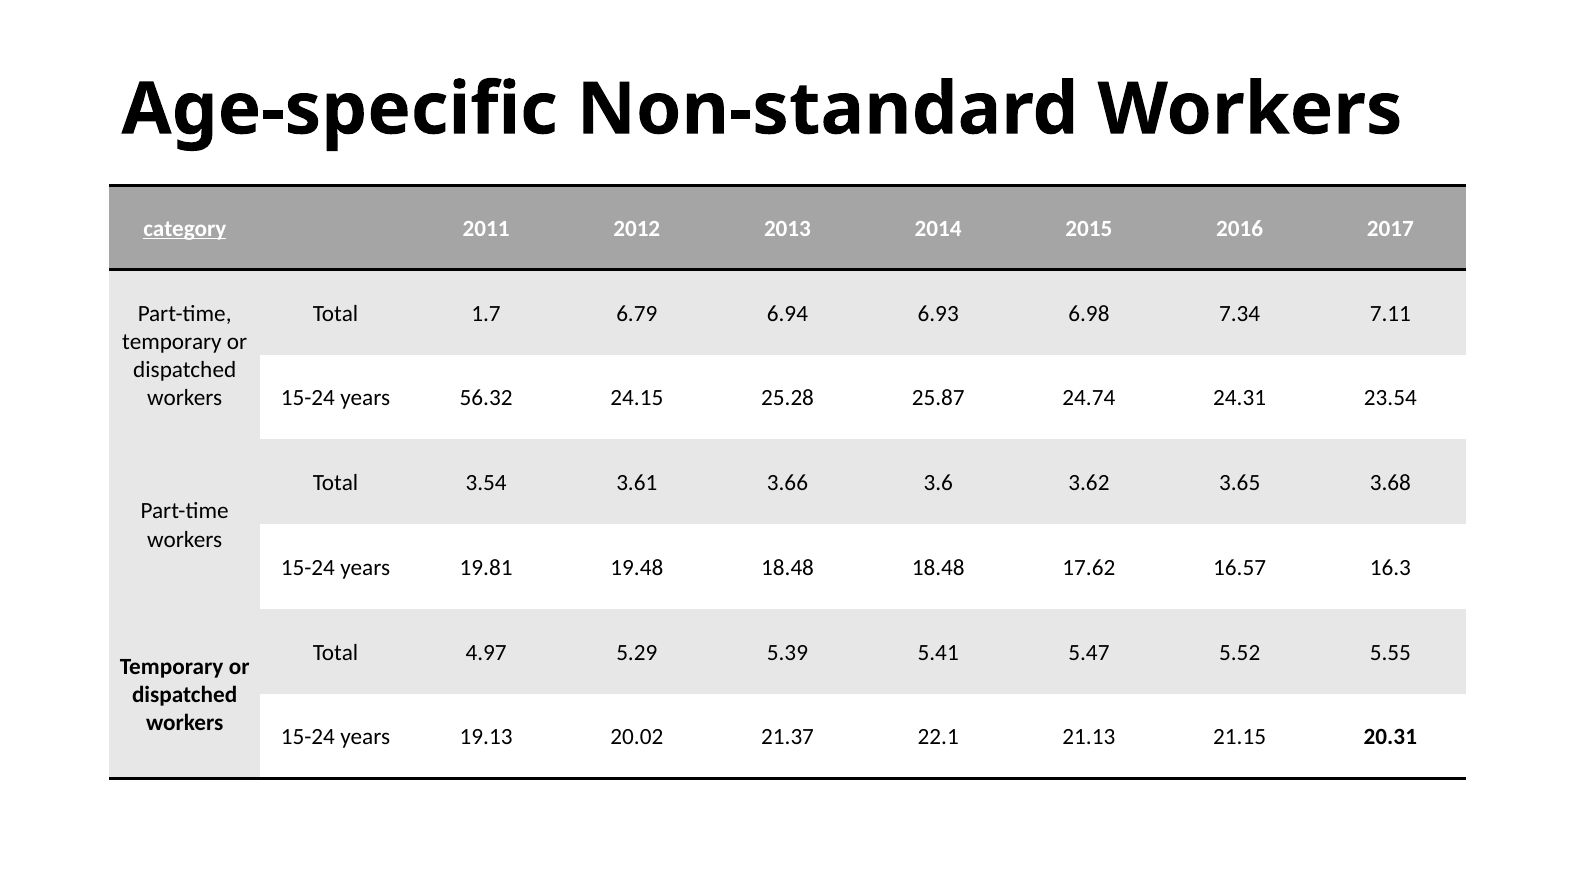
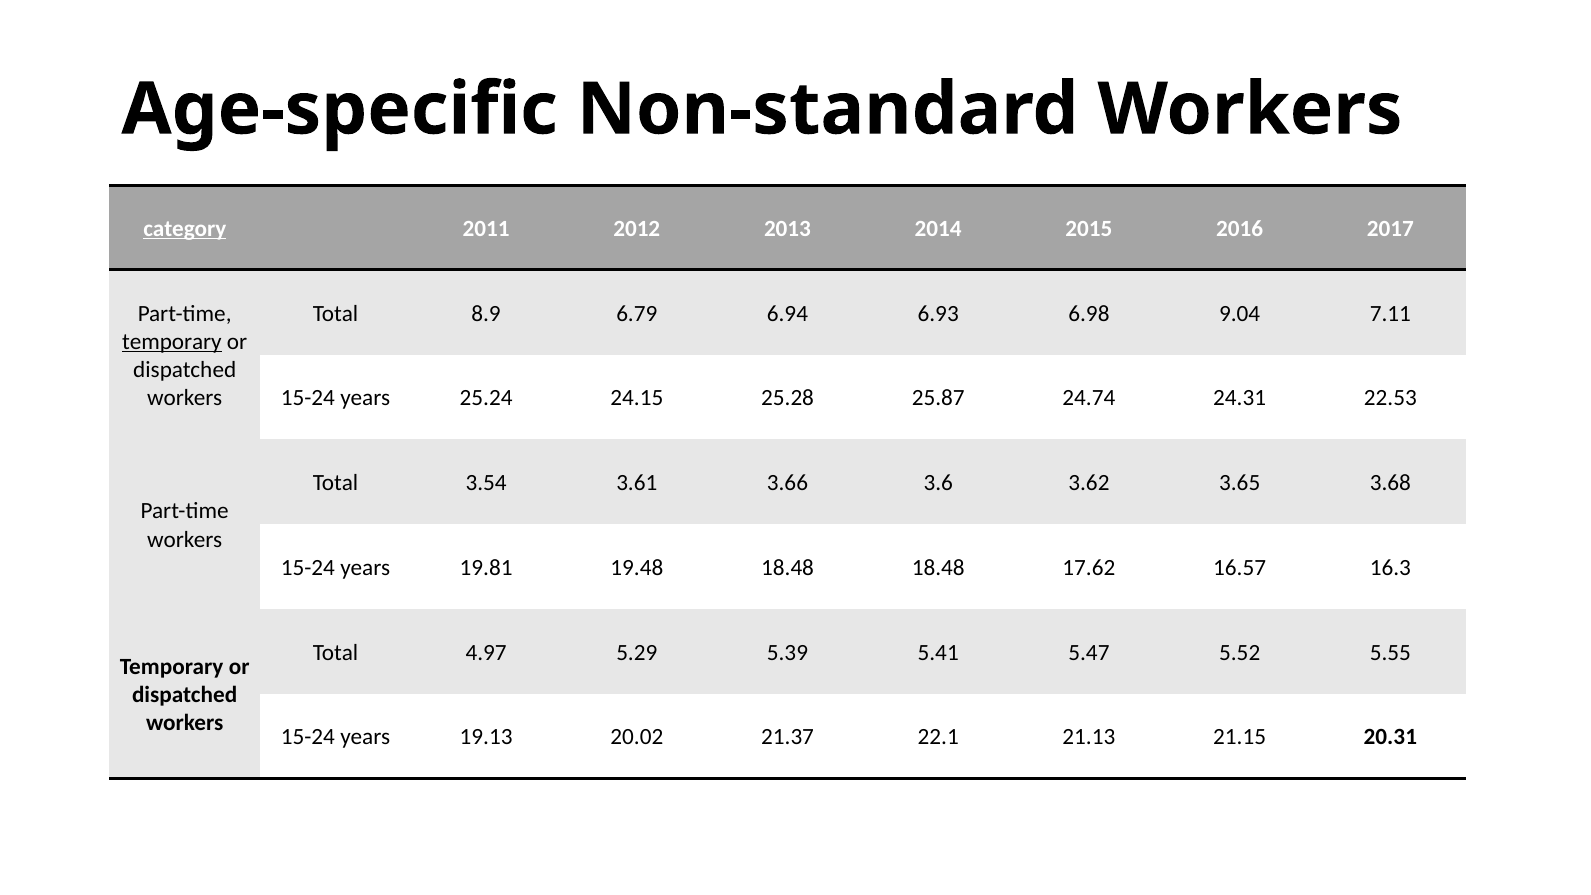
1.7: 1.7 -> 8.9 (486, 313)
7.34: 7.34 -> 9.04 (1240, 313)
temporary underline: none -> present (172, 342)
56.32: 56.32 -> 25.24 (486, 398)
23.54: 23.54 -> 22.53 (1390, 398)
